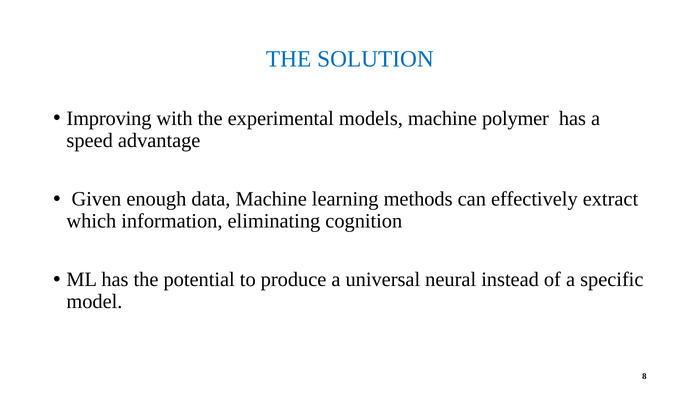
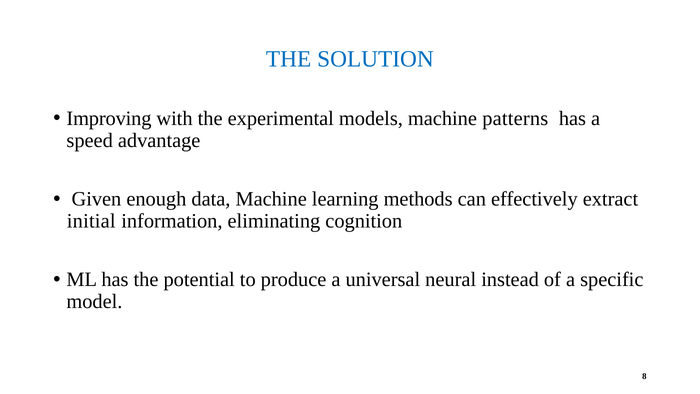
polymer: polymer -> patterns (515, 118)
which: which -> initial (91, 221)
